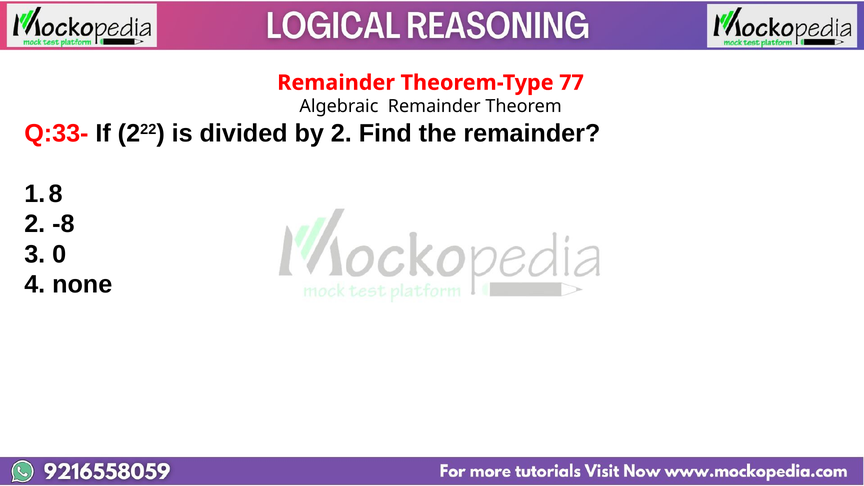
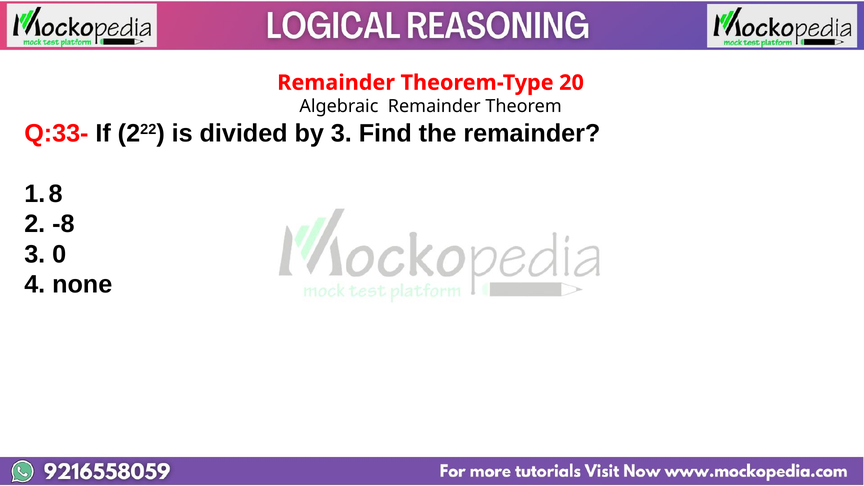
77: 77 -> 20 (572, 83)
by 2: 2 -> 3 (341, 133)
